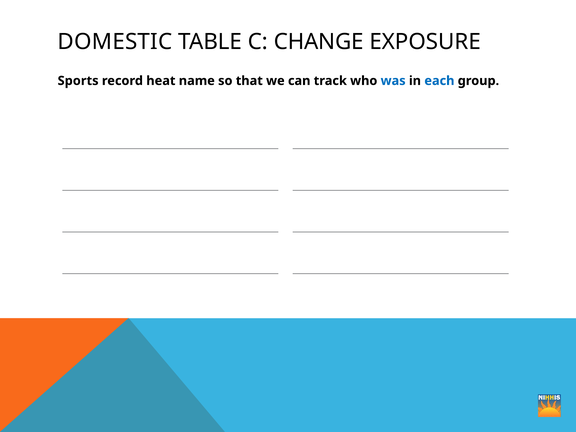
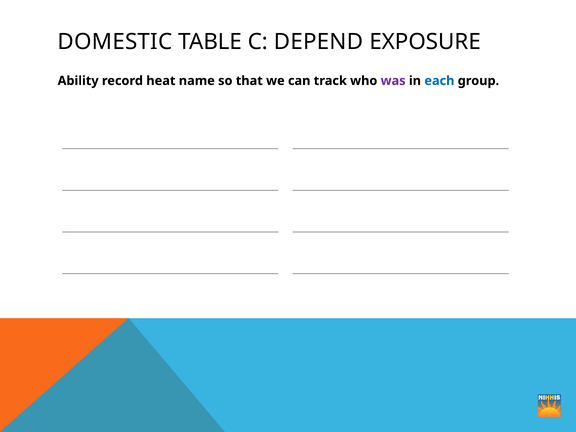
CHANGE: CHANGE -> DEPEND (319, 42)
Sports: Sports -> Ability (78, 81)
was colour: blue -> purple (393, 81)
